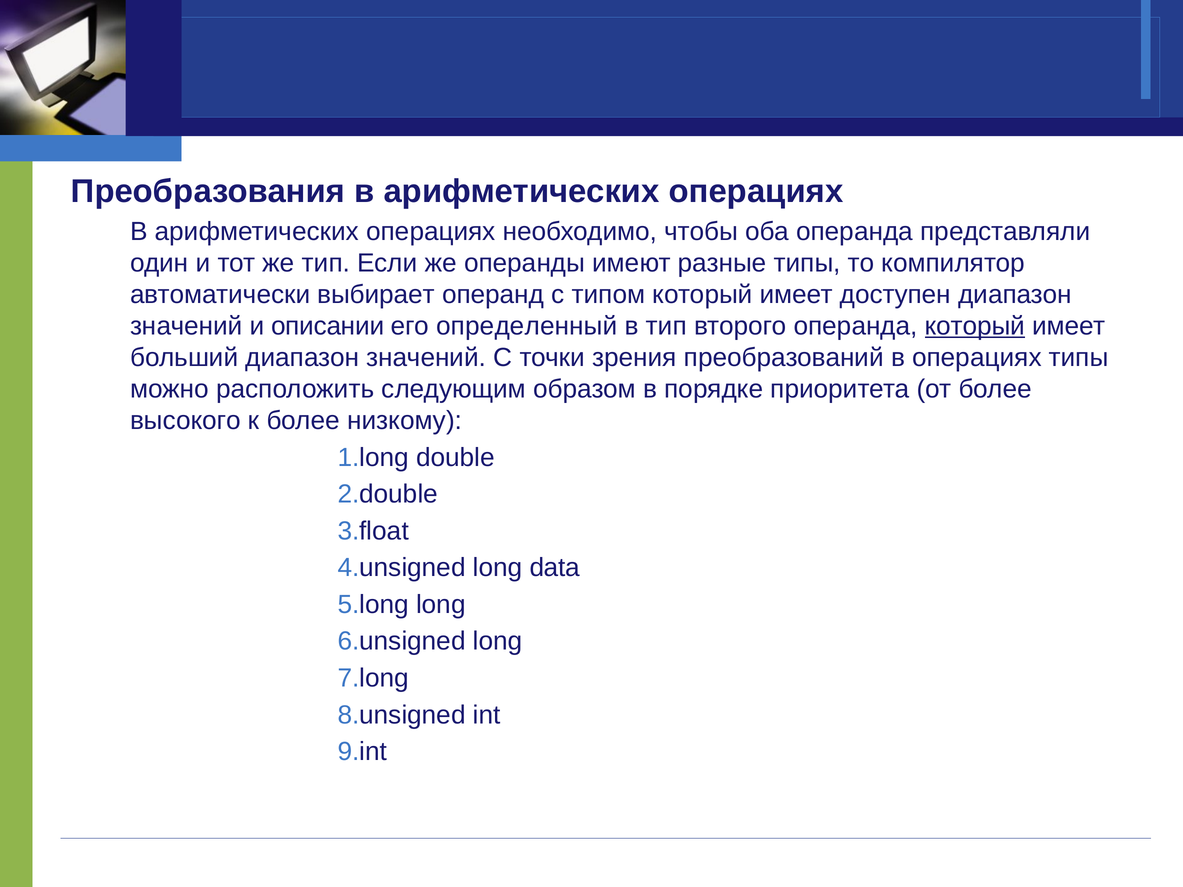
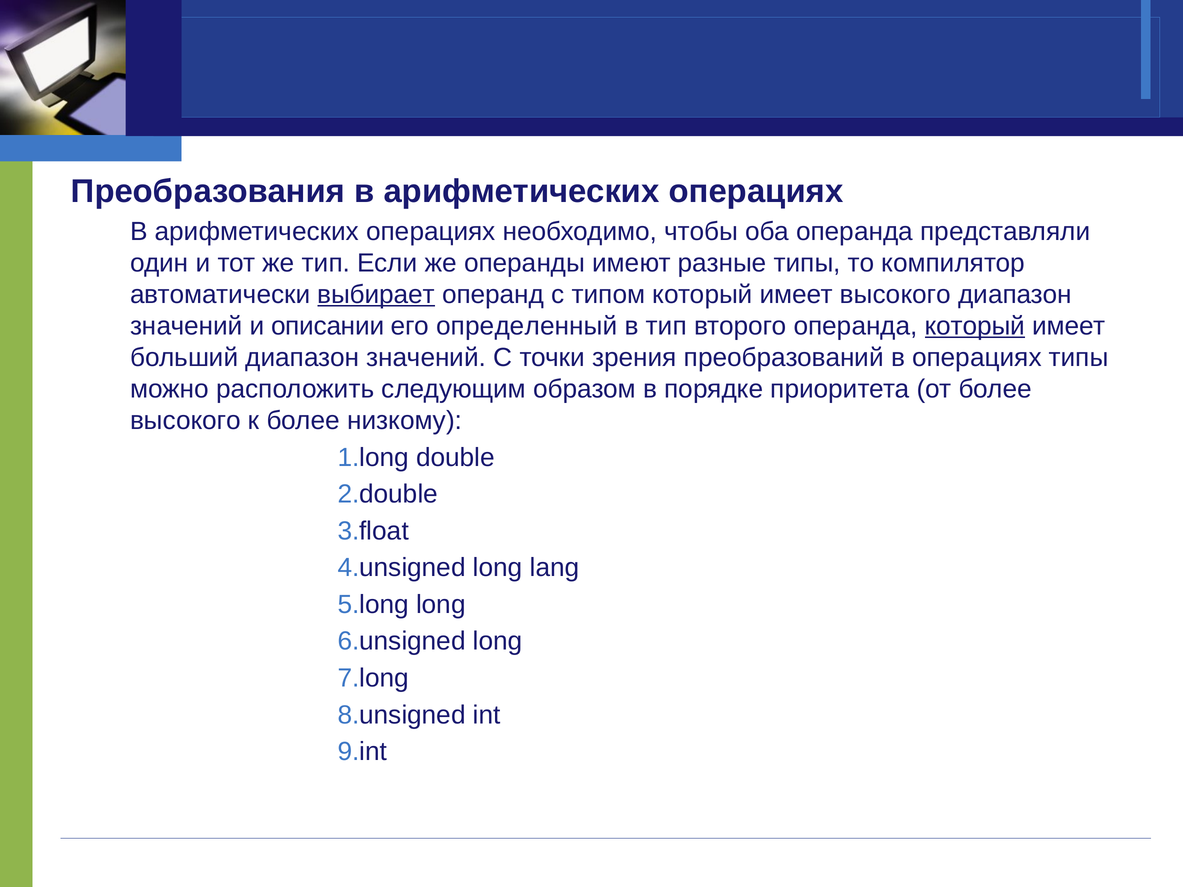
выбирает underline: none -> present (376, 295)
имеет доступен: доступен -> высокого (895, 295)
data: data -> lang (555, 568)
